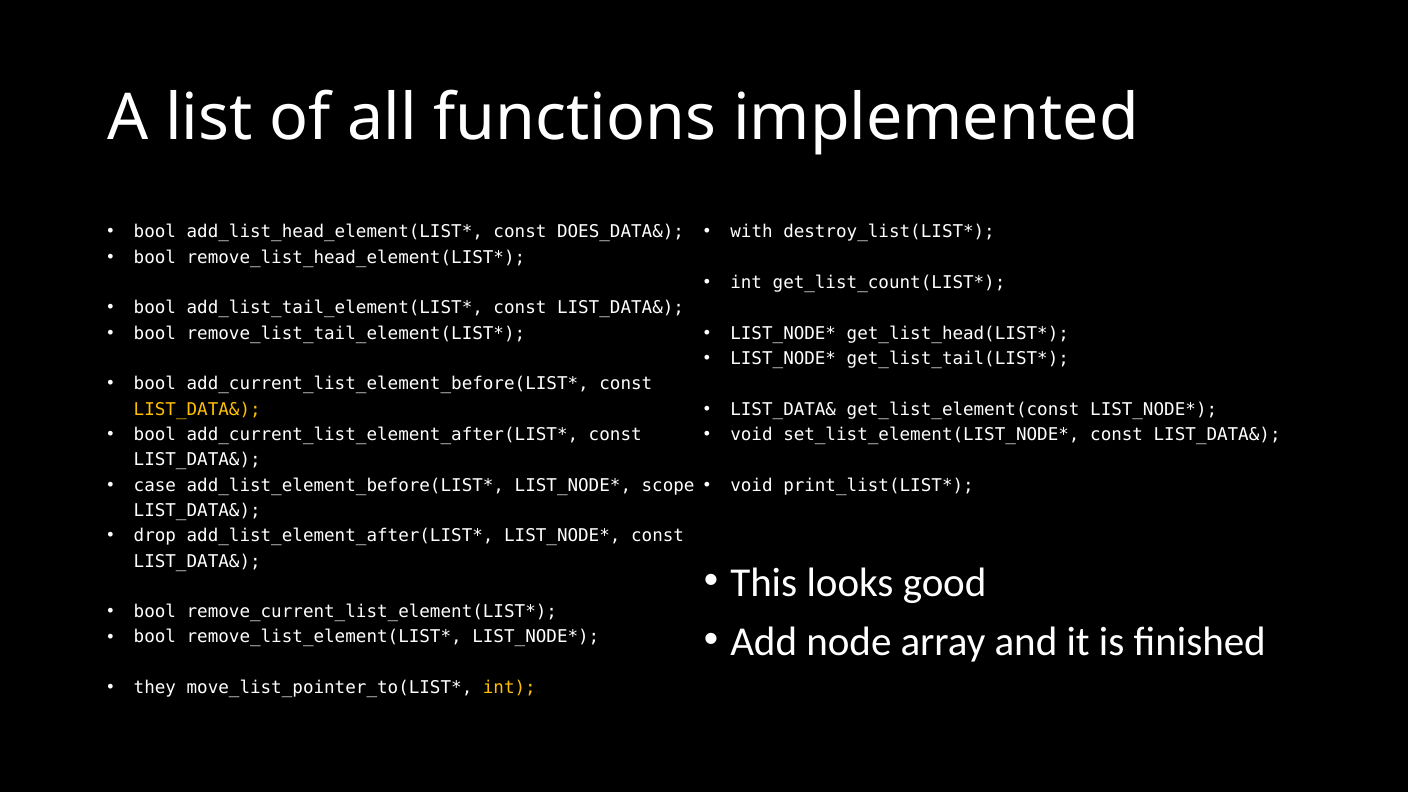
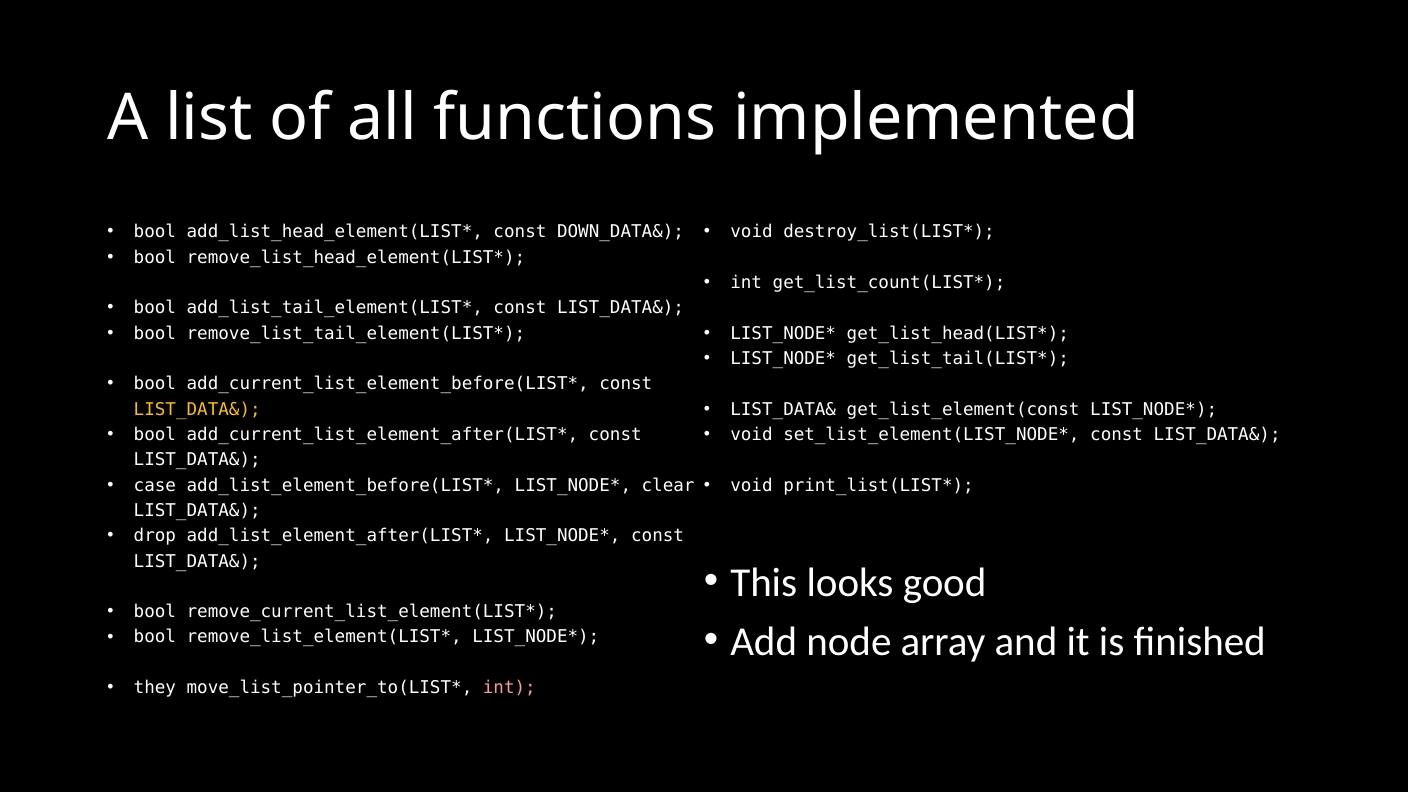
DOES_DATA&: DOES_DATA& -> DOWN_DATA& (621, 232)
with: with -> void (752, 232)
scope: scope -> clear (668, 485)
int colour: yellow -> pink (509, 688)
